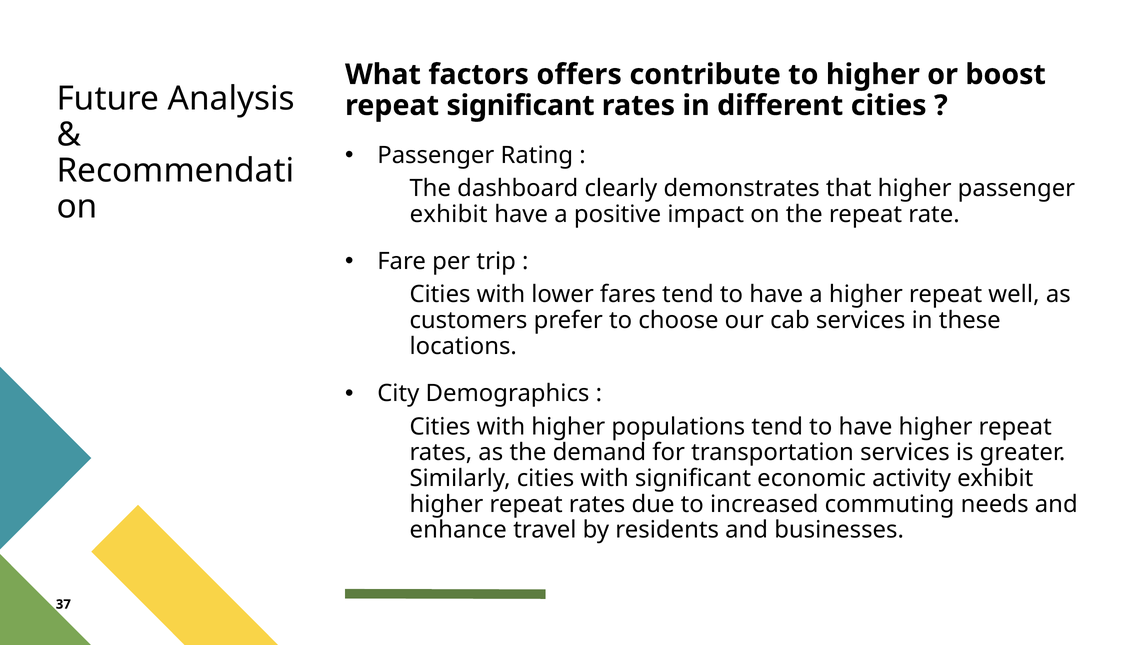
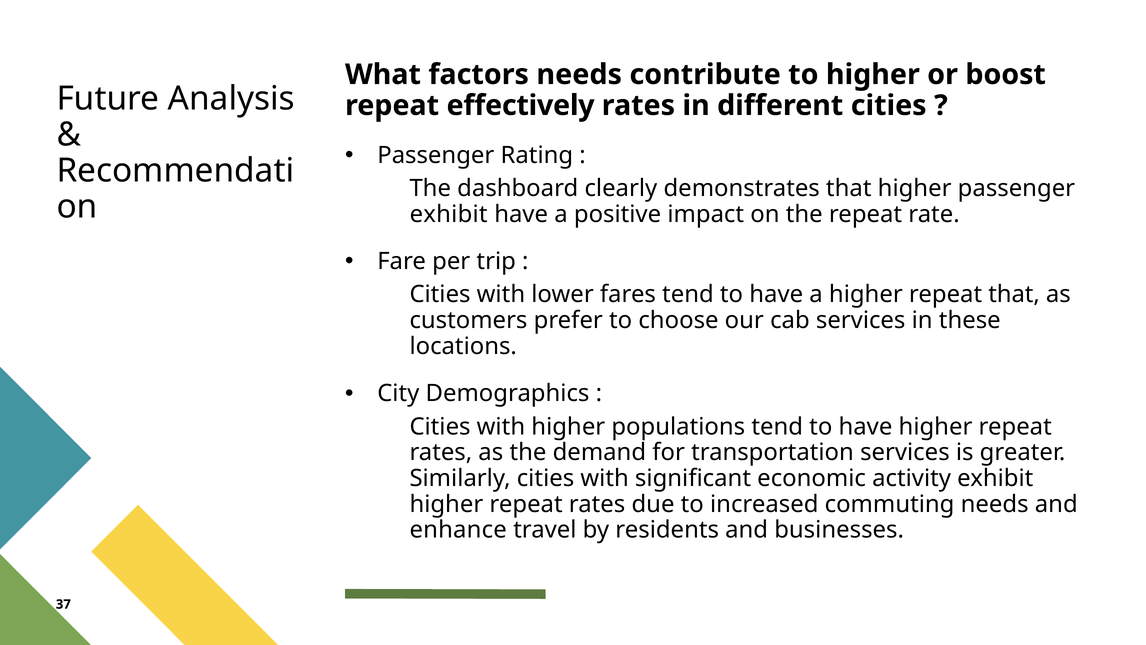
factors offers: offers -> needs (579, 74)
repeat significant: significant -> effectively (521, 105)
repeat well: well -> that (1014, 294)
